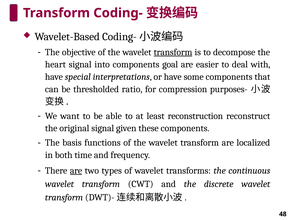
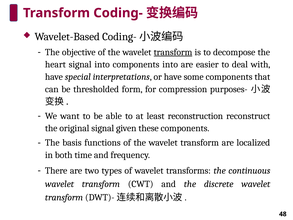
components goal: goal -> into (170, 64)
ratio: ratio -> form (132, 89)
are underline: present -> none (76, 170)
